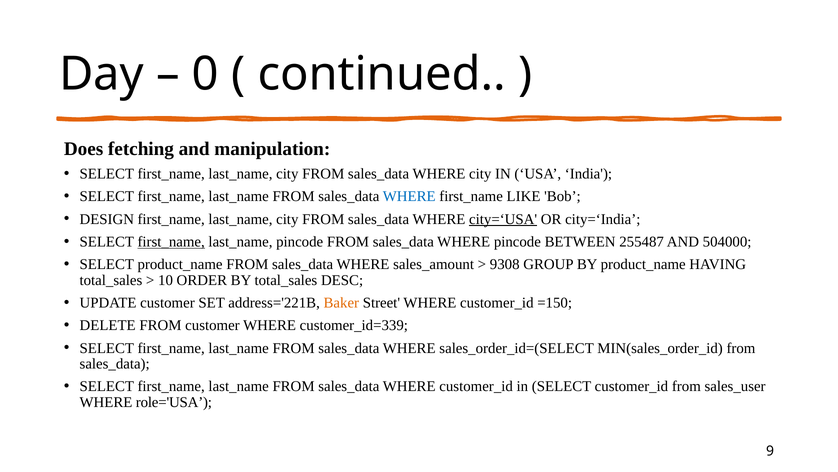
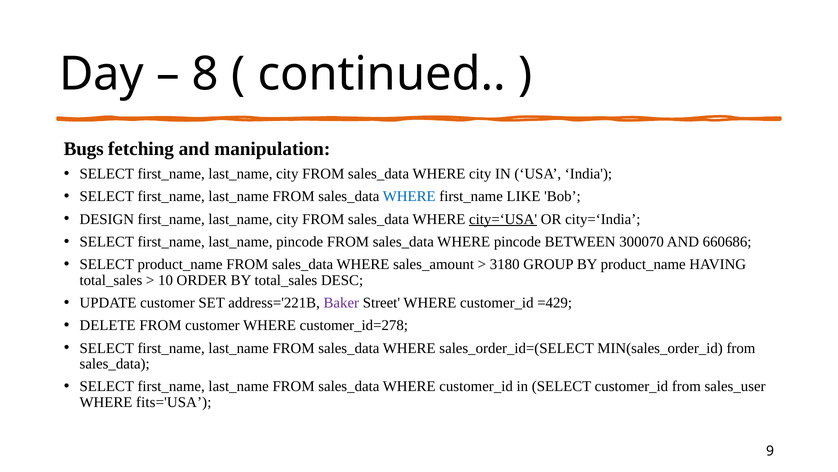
0: 0 -> 8 (205, 74)
Does: Does -> Bugs (84, 149)
first_name underline: present -> none (171, 242)
255487: 255487 -> 300070 (642, 242)
504000: 504000 -> 660686 (727, 242)
9308: 9308 -> 3180 (505, 264)
Baker colour: orange -> purple (341, 302)
=150: =150 -> =429 (555, 302)
customer_id=339: customer_id=339 -> customer_id=278 (354, 325)
role='USA: role='USA -> fits='USA (174, 402)
